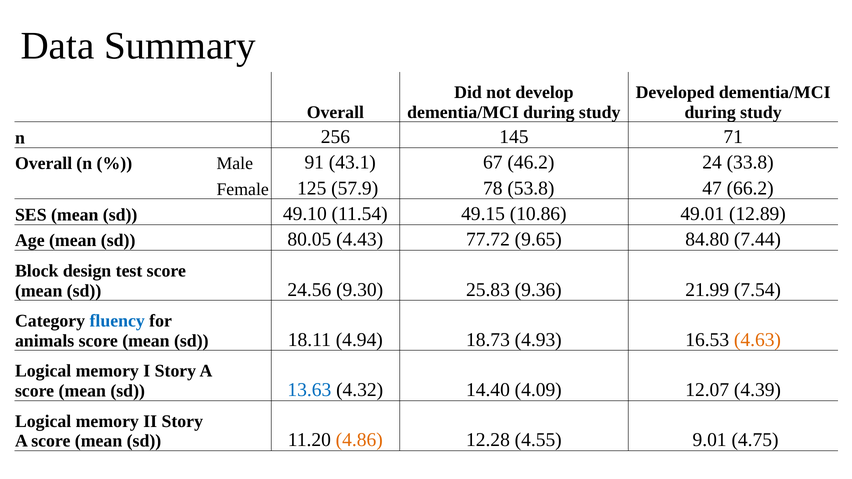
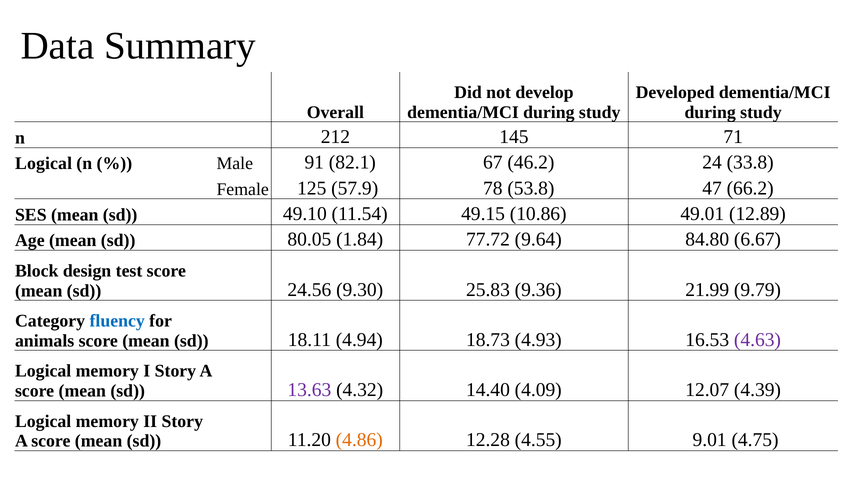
256: 256 -> 212 (335, 137)
Overall: Overall -> Logical (44, 164)
43.1: 43.1 -> 82.1 (352, 163)
4.43: 4.43 -> 1.84 (360, 240)
9.65: 9.65 -> 9.64 (538, 240)
7.44: 7.44 -> 6.67 (757, 240)
7.54: 7.54 -> 9.79 (757, 290)
4.63 colour: orange -> purple (757, 340)
13.63 colour: blue -> purple (309, 390)
